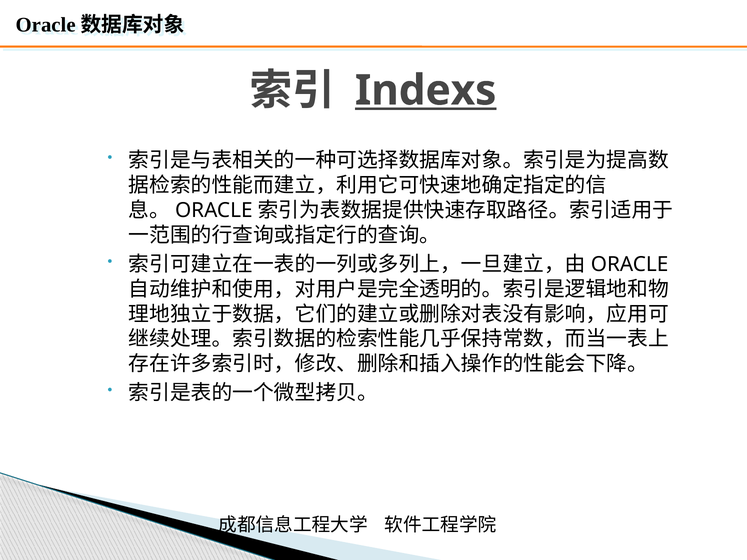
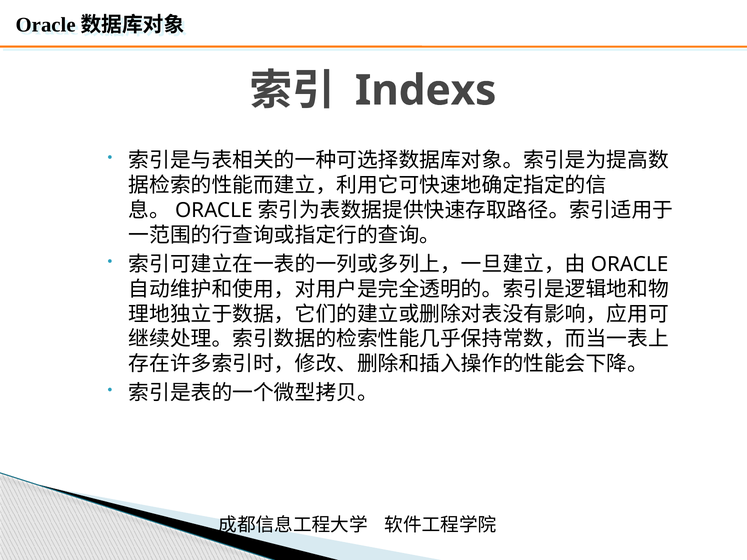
Indexs underline: present -> none (426, 91)
